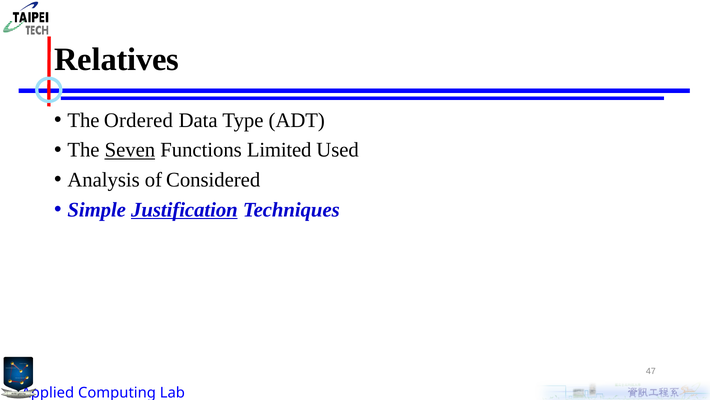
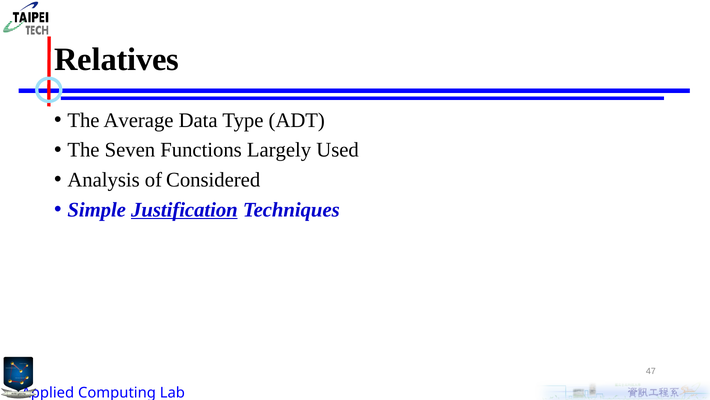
Ordered: Ordered -> Average (139, 120)
Seven underline: present -> none (130, 150)
Limited: Limited -> Largely (279, 150)
